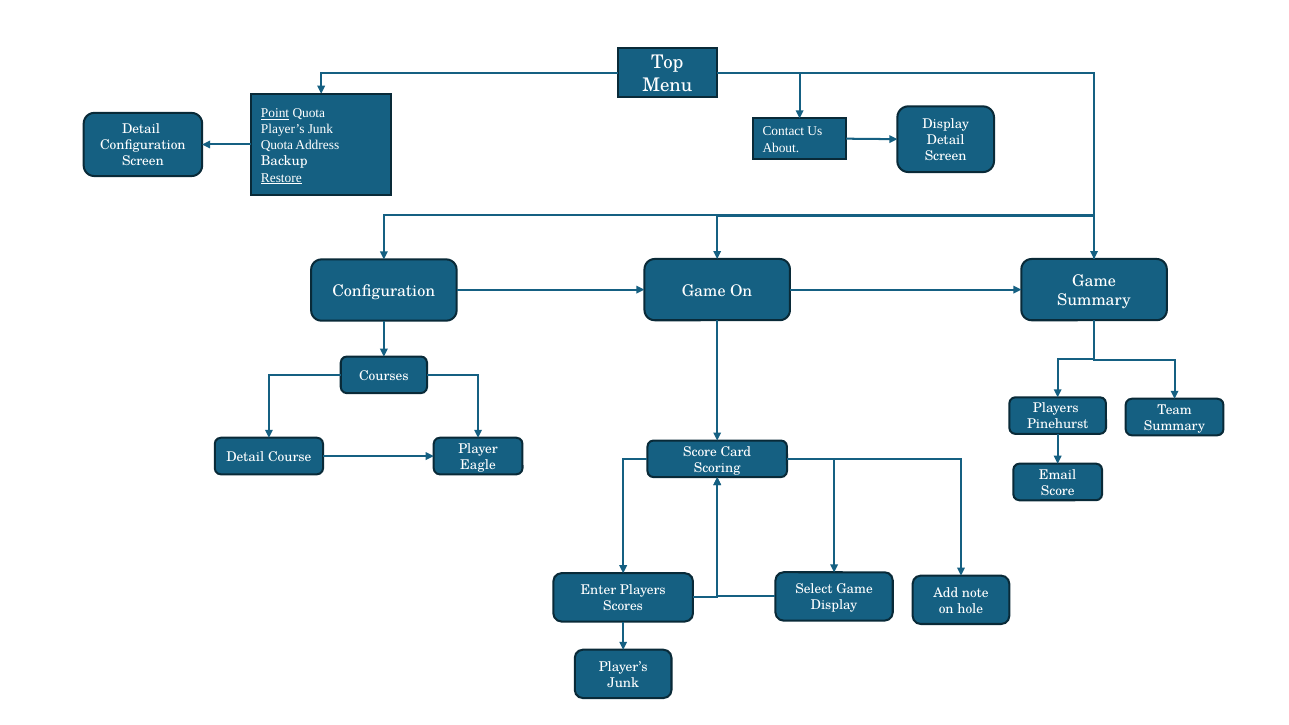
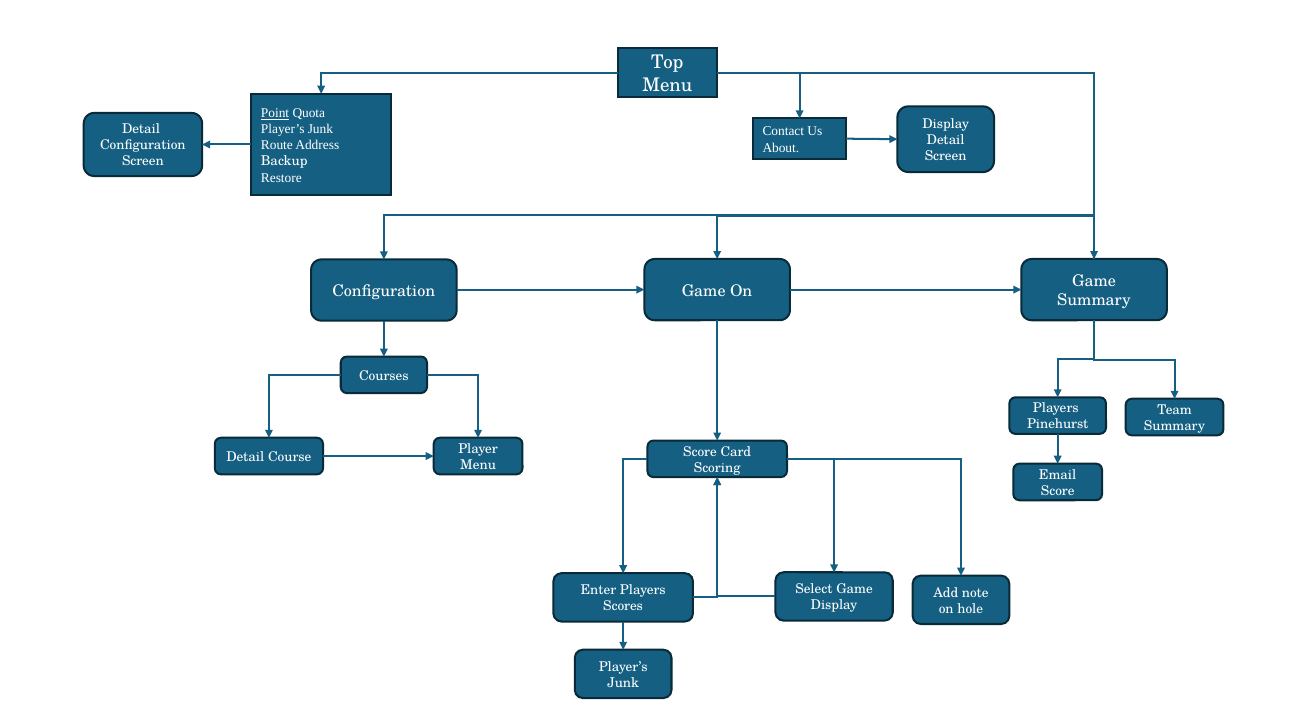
Quota: Quota -> Route (277, 145)
Restore underline: present -> none (281, 178)
Eagle: Eagle -> Menu (478, 465)
